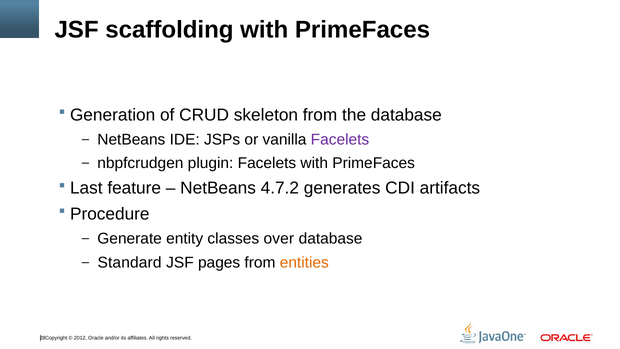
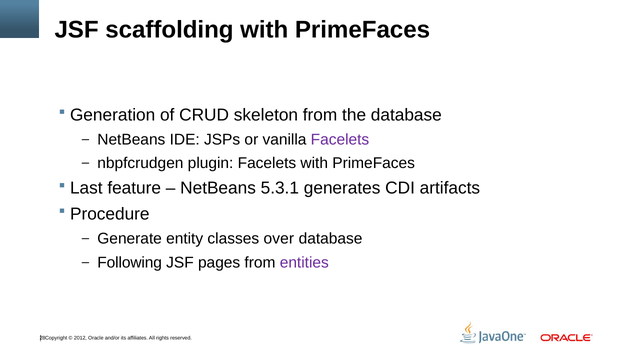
4.7.2: 4.7.2 -> 5.3.1 (280, 188)
Standard: Standard -> Following (130, 262)
entities colour: orange -> purple (304, 262)
